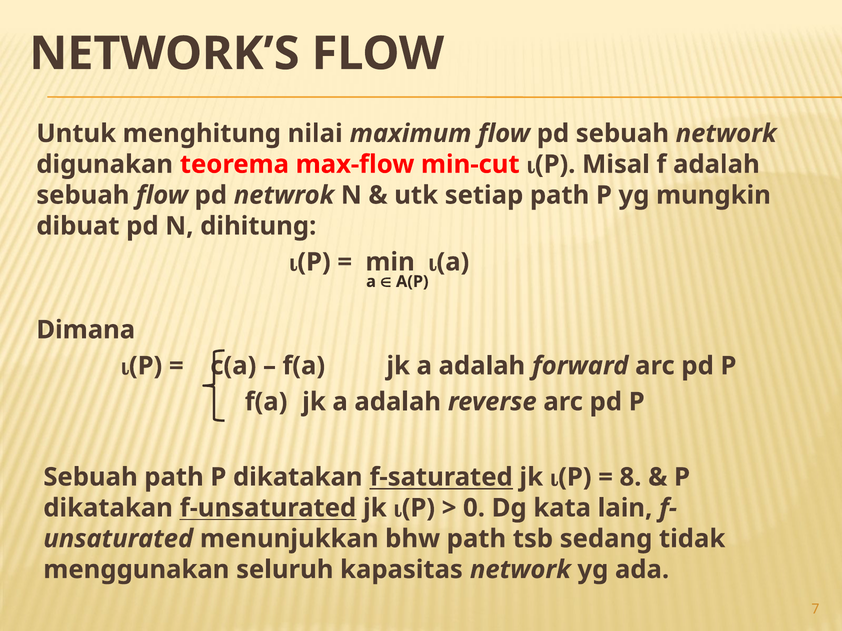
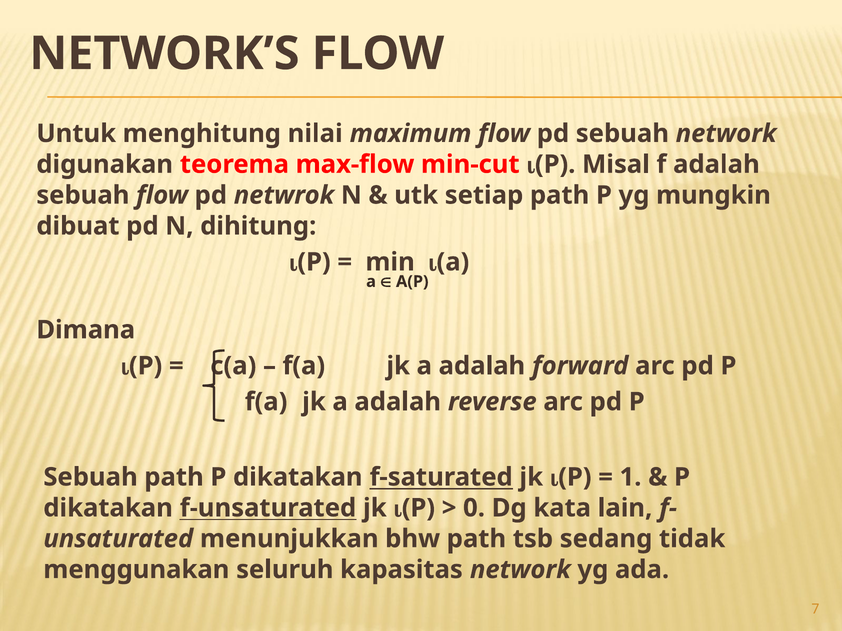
8: 8 -> 1 (630, 477)
